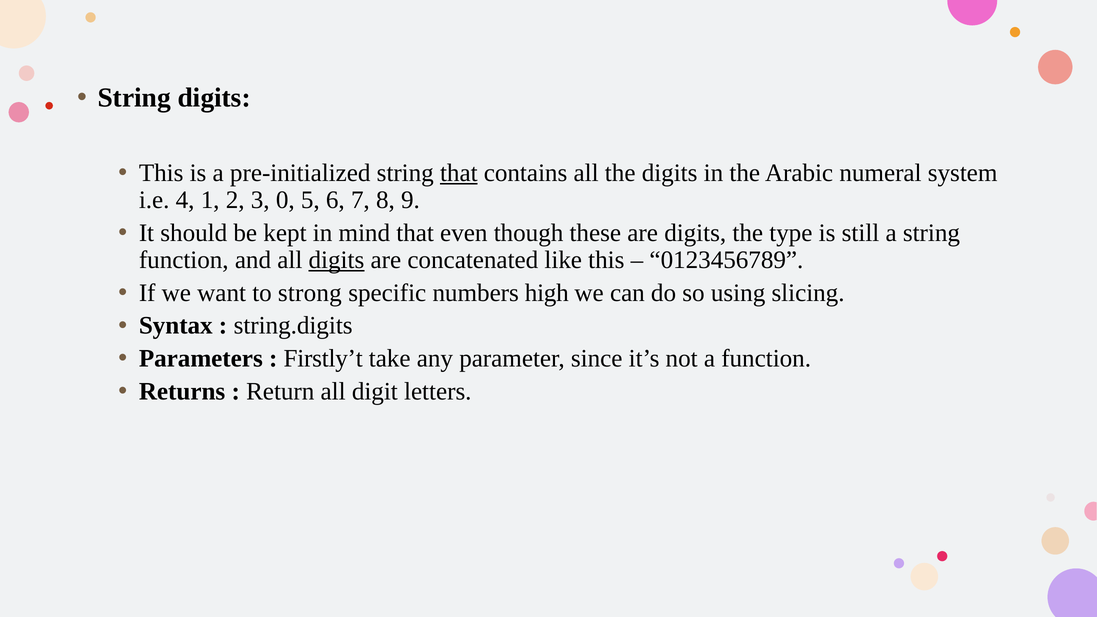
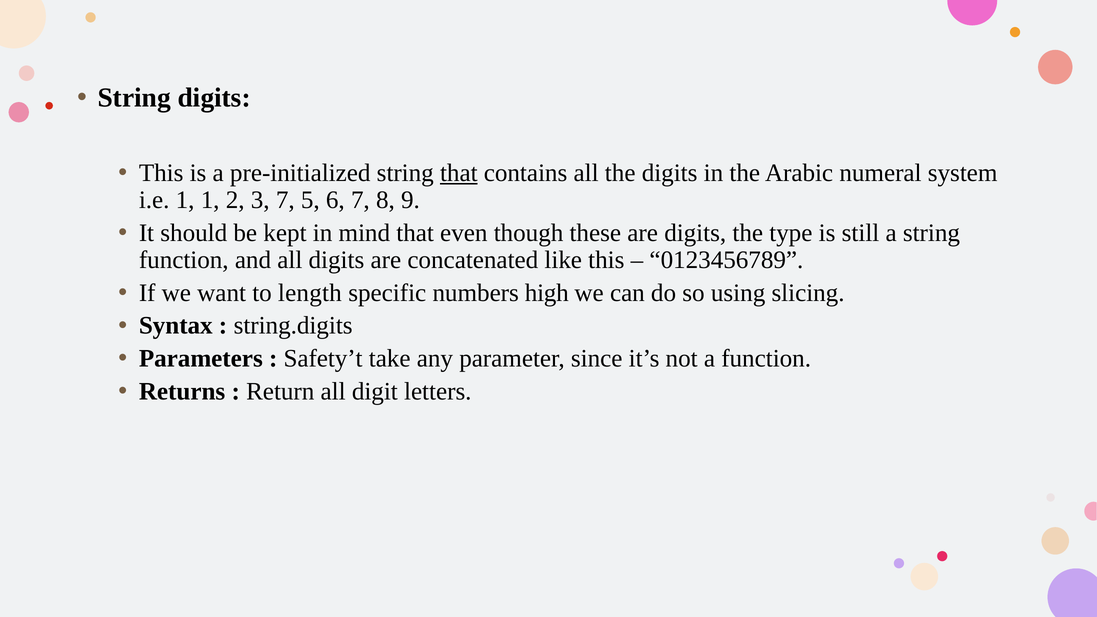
i.e 4: 4 -> 1 (185, 200)
3 0: 0 -> 7 (285, 200)
digits underline: present -> none (336, 260)
strong: strong -> length (310, 293)
Firstly’t: Firstly’t -> Safety’t (323, 359)
